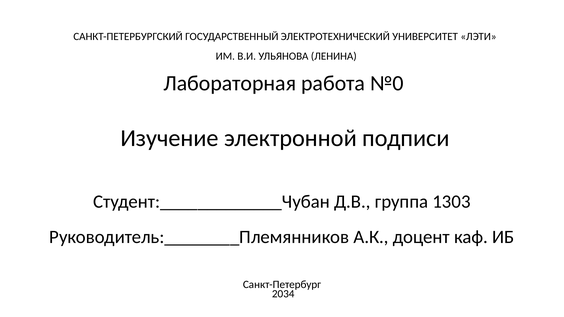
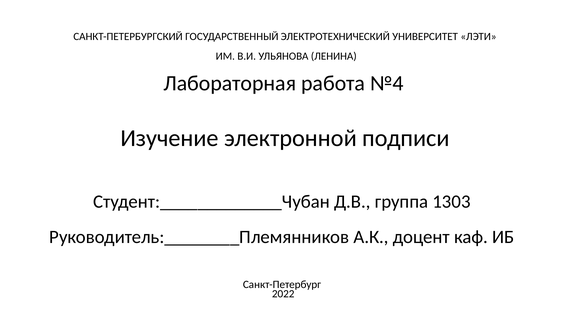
№0: №0 -> №4 (387, 83)
2034: 2034 -> 2022 (283, 294)
